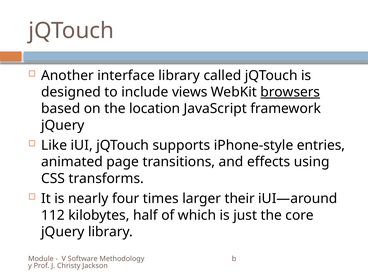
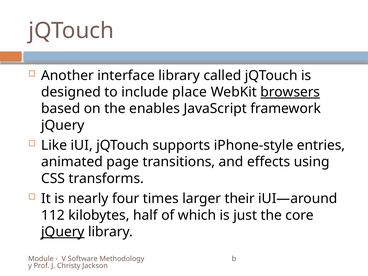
views: views -> place (190, 92)
location: location -> enables (155, 109)
jQuery underline: none -> present (63, 232)
